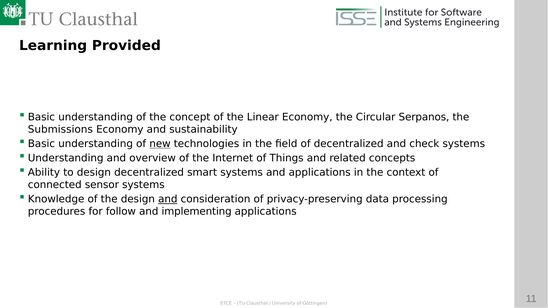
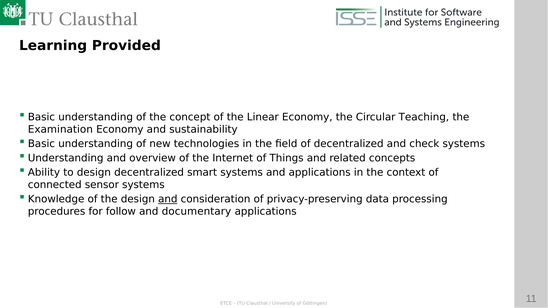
Serpanos: Serpanos -> Teaching (424, 117)
Submissions: Submissions -> Examination (60, 129)
new underline: present -> none (160, 144)
implementing: implementing -> documentary (196, 212)
